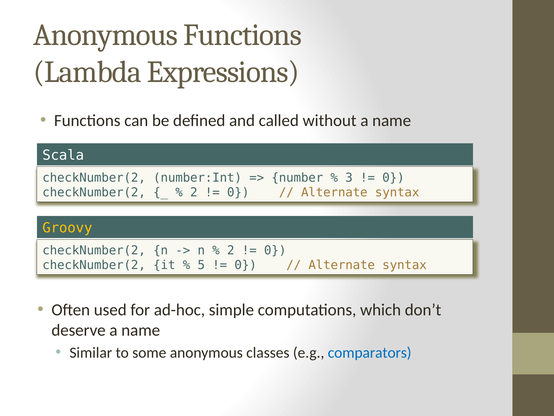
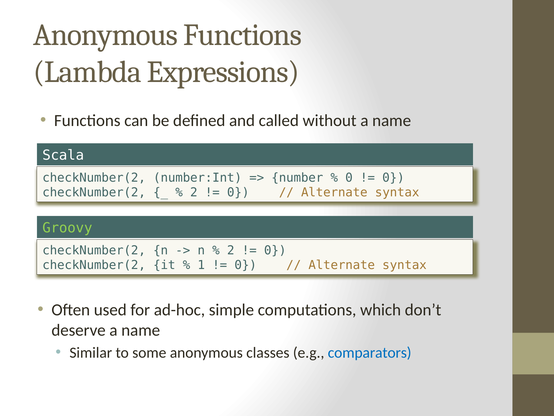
3: 3 -> 0 (349, 177)
Groovy colour: yellow -> light green (67, 228)
5: 5 -> 1 (201, 265)
